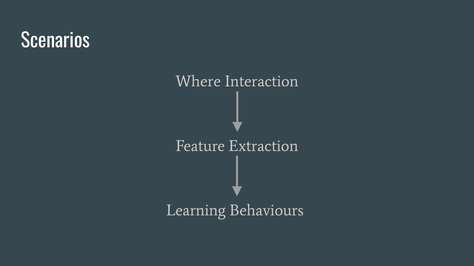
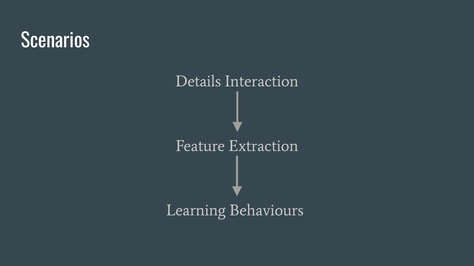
Where: Where -> Details (198, 82)
